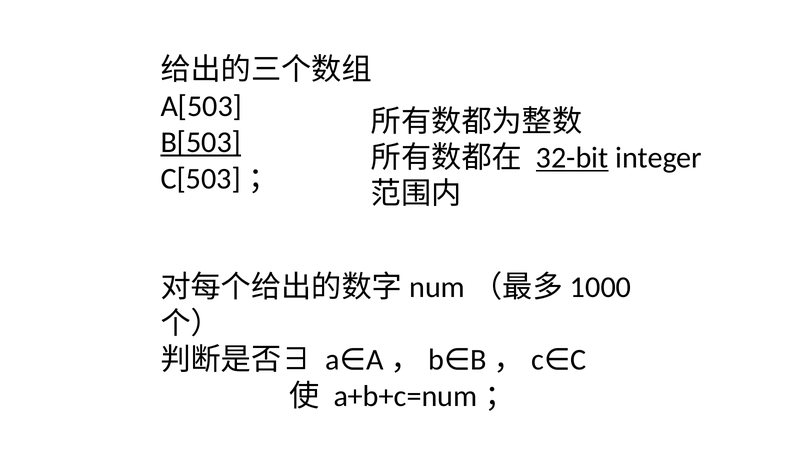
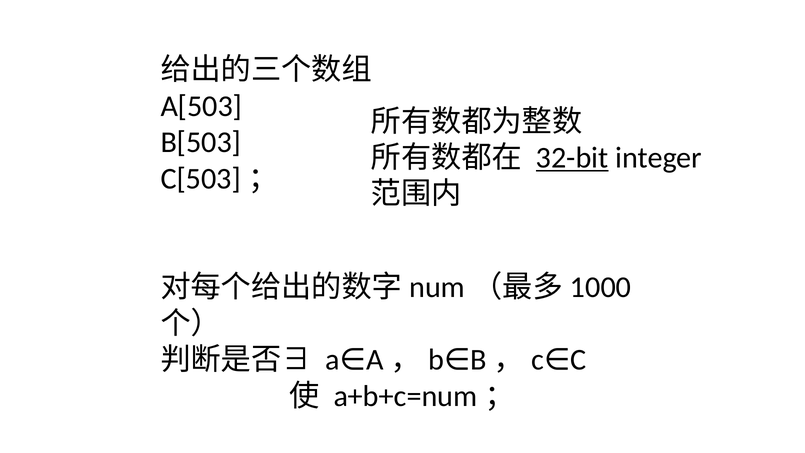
B[503 underline: present -> none (201, 142)
